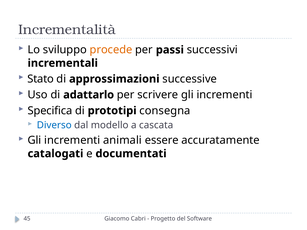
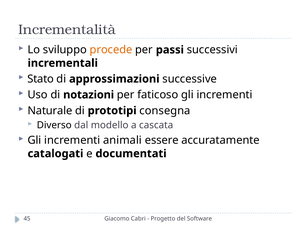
adattarlo: adattarlo -> notazioni (89, 95)
scrivere: scrivere -> faticoso (158, 95)
Specifica: Specifica -> Naturale (50, 111)
Diverso colour: blue -> black (54, 125)
